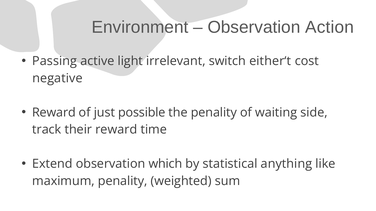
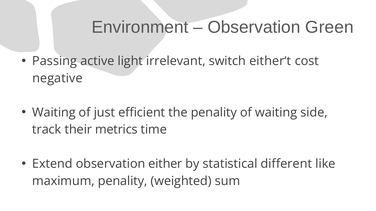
Action: Action -> Green (329, 27)
Reward: Reward -> Waiting (54, 113)
possible: possible -> efficient (142, 113)
their reward: reward -> metrics (116, 130)
which: which -> either (165, 164)
anything: anything -> different (286, 164)
